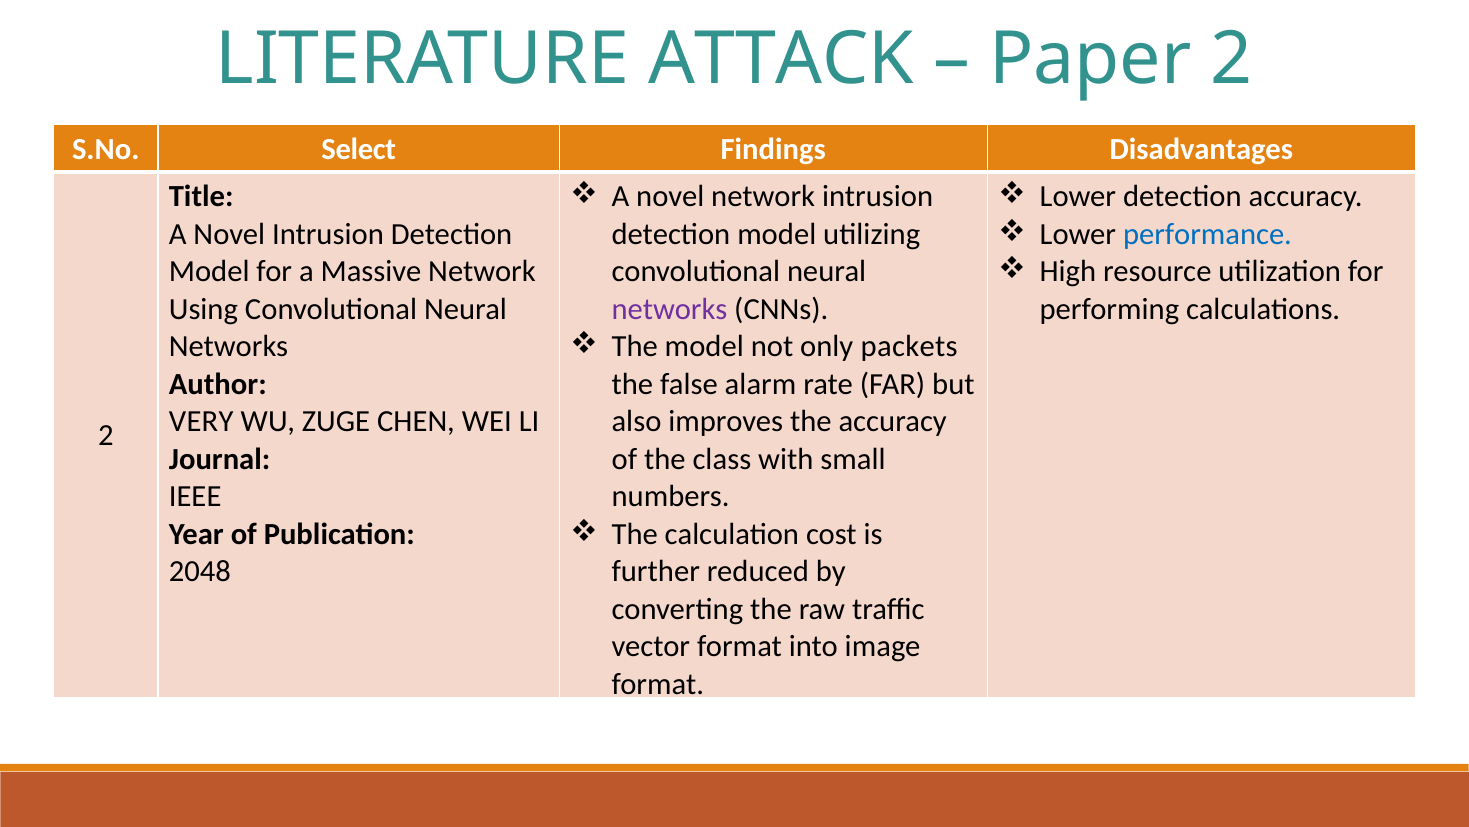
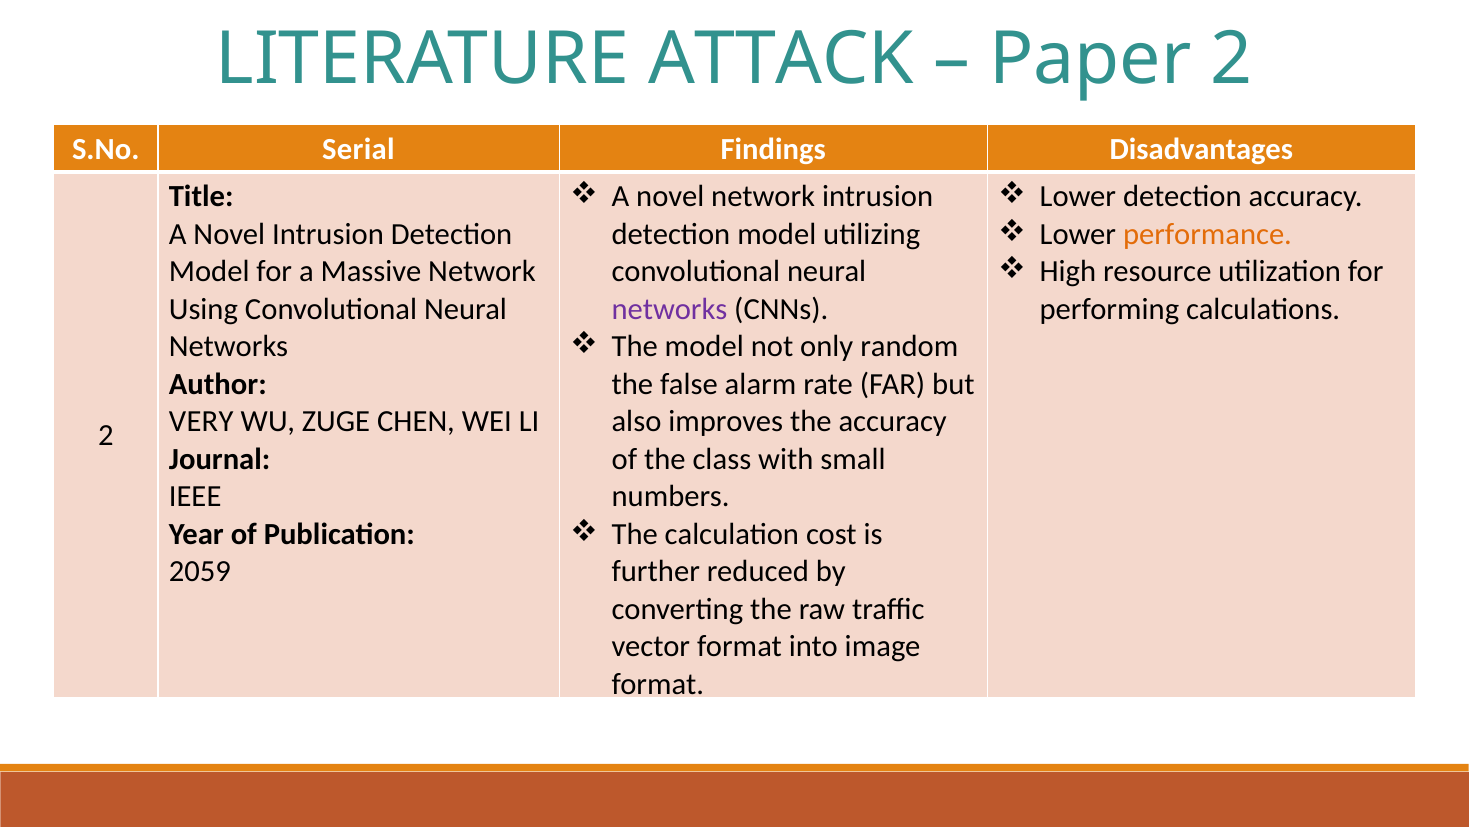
Select: Select -> Serial (358, 149)
performance colour: blue -> orange (1207, 234)
packets: packets -> random (909, 347)
2048: 2048 -> 2059 (200, 571)
